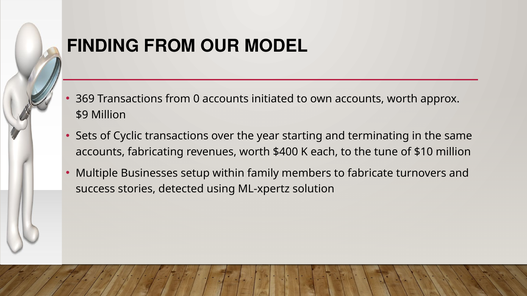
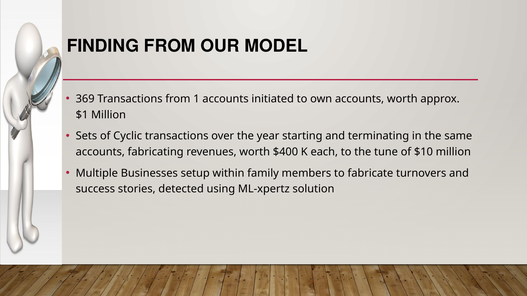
0: 0 -> 1 (196, 99)
$9: $9 -> $1 (82, 115)
